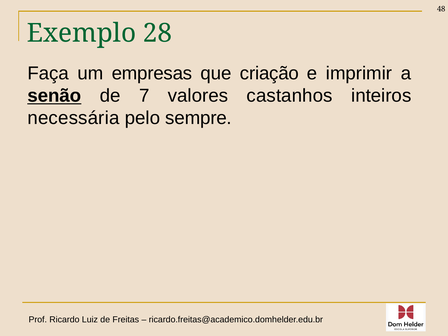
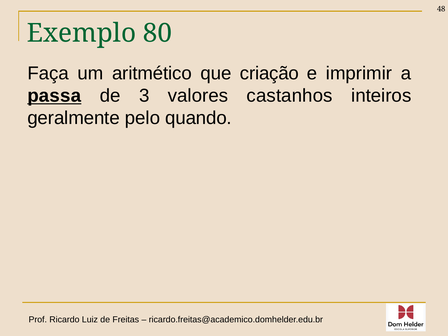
28: 28 -> 80 (158, 33)
empresas: empresas -> aritmético (152, 73)
senão: senão -> passa (54, 96)
7: 7 -> 3 (144, 96)
necessária: necessária -> geralmente (74, 118)
sempre: sempre -> quando (199, 118)
